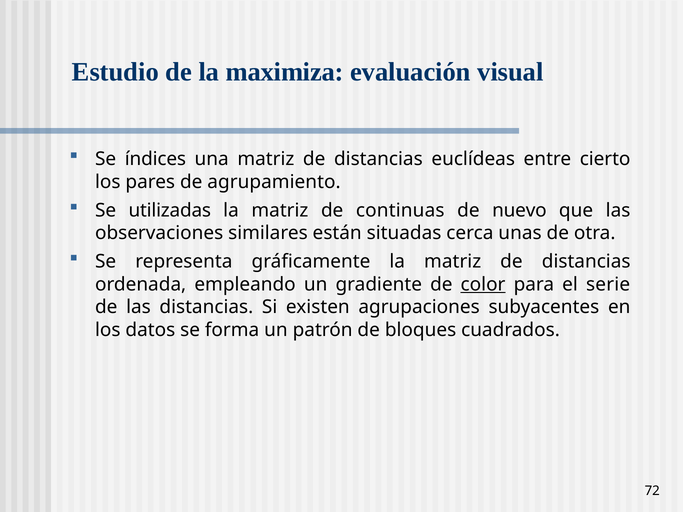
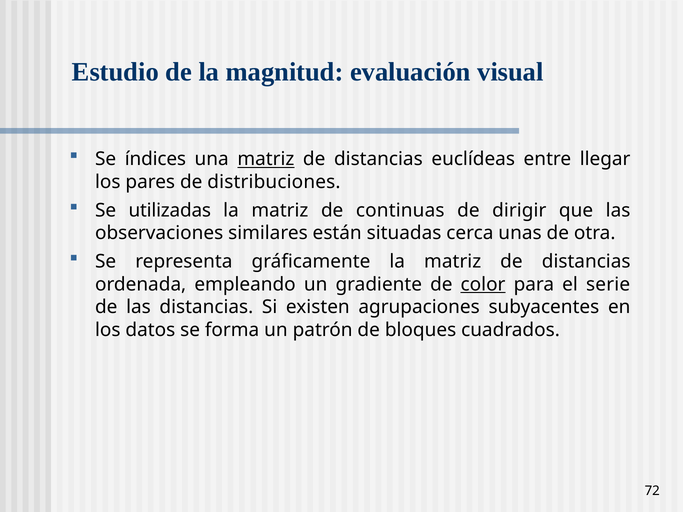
maximiza: maximiza -> magnitud (285, 72)
matriz underline: none -> present (266, 159)
cierto: cierto -> llegar (605, 159)
agrupamiento: agrupamiento -> distribuciones (274, 182)
nuevo: nuevo -> dirigir (519, 211)
